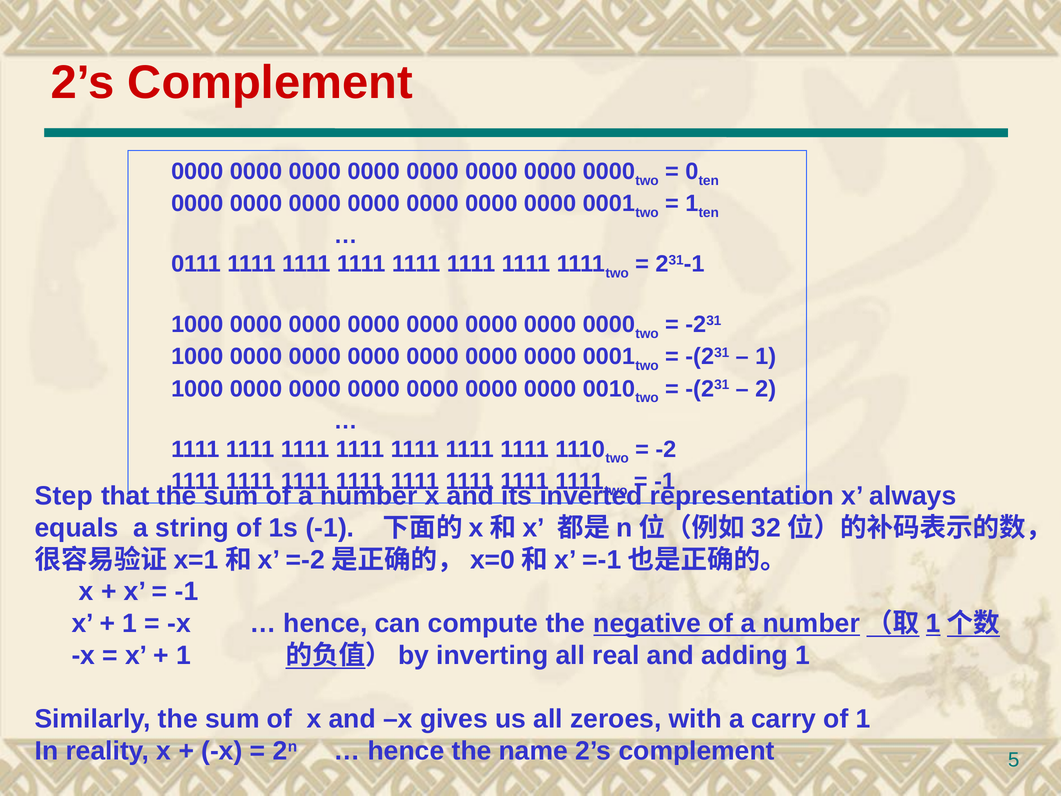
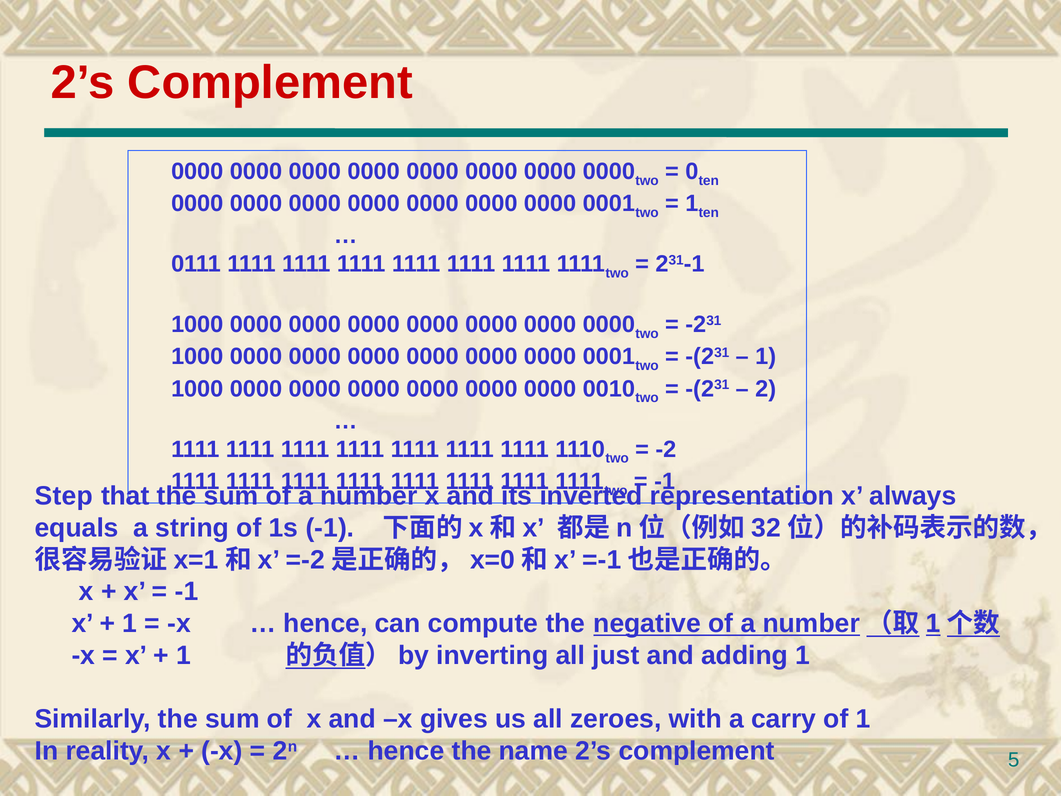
real: real -> just (616, 655)
